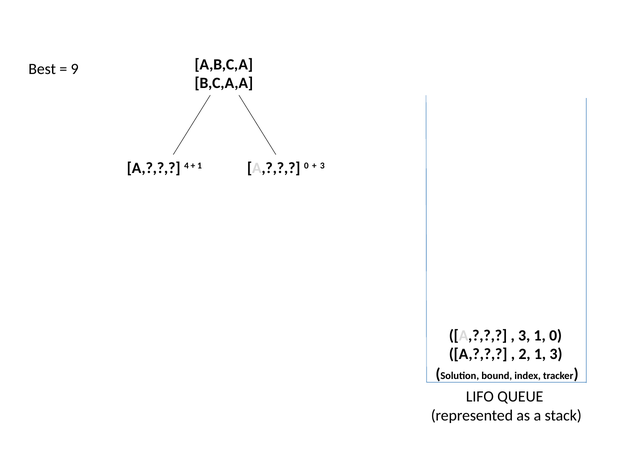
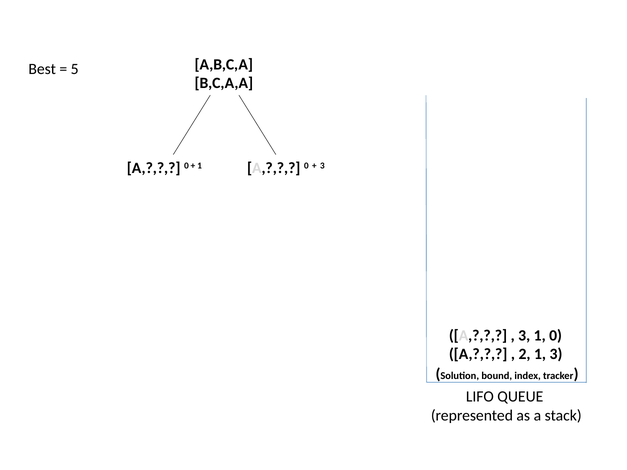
9: 9 -> 5 (75, 69)
4: 4 -> 0 (186, 166)
